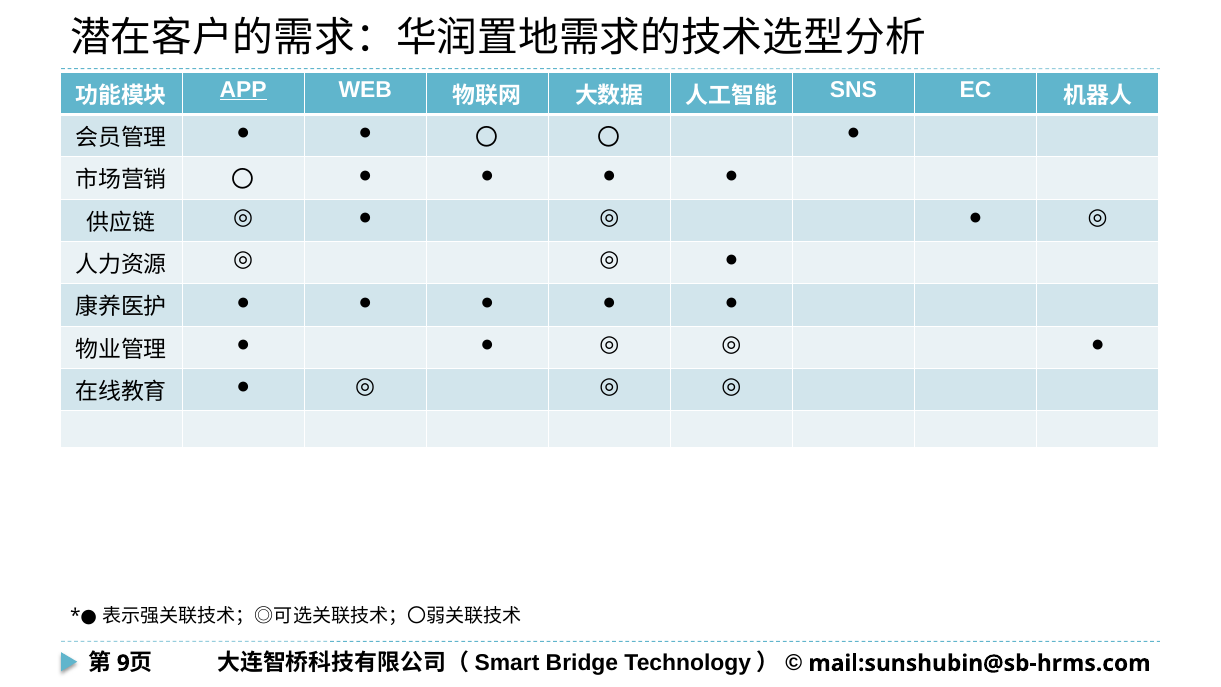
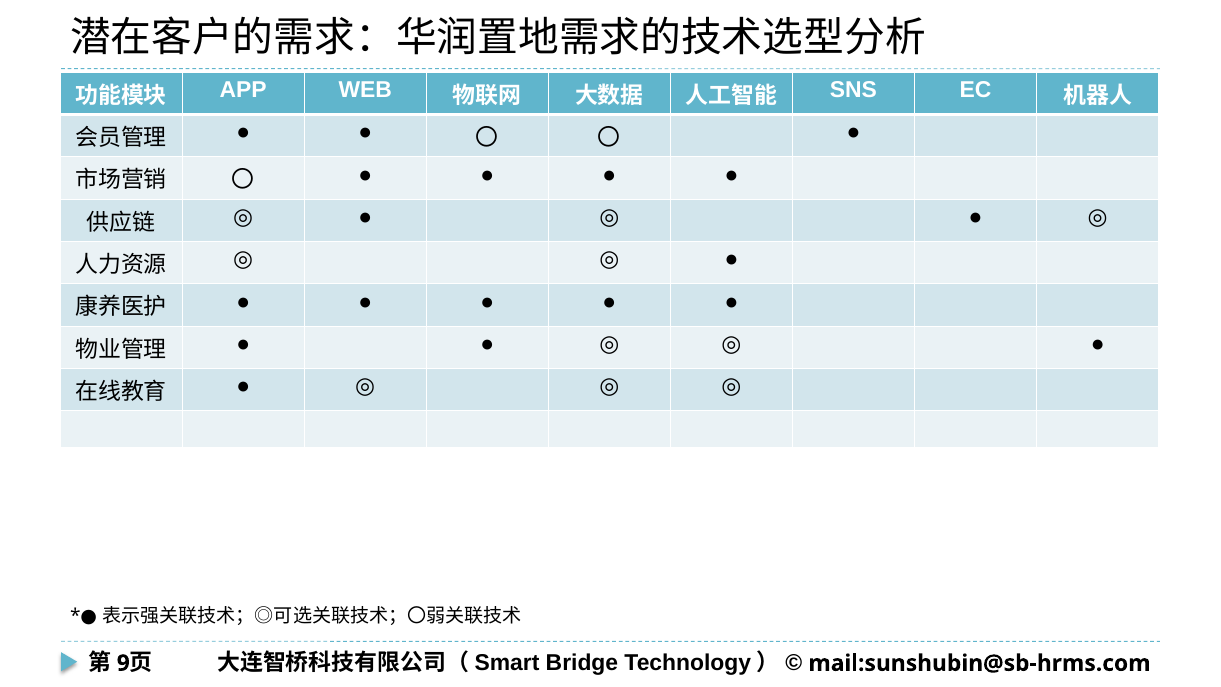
APP underline: present -> none (243, 90)
